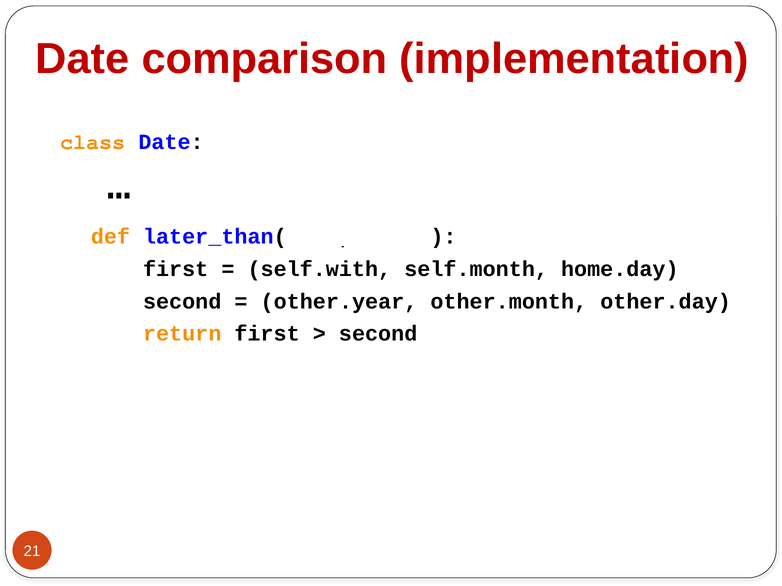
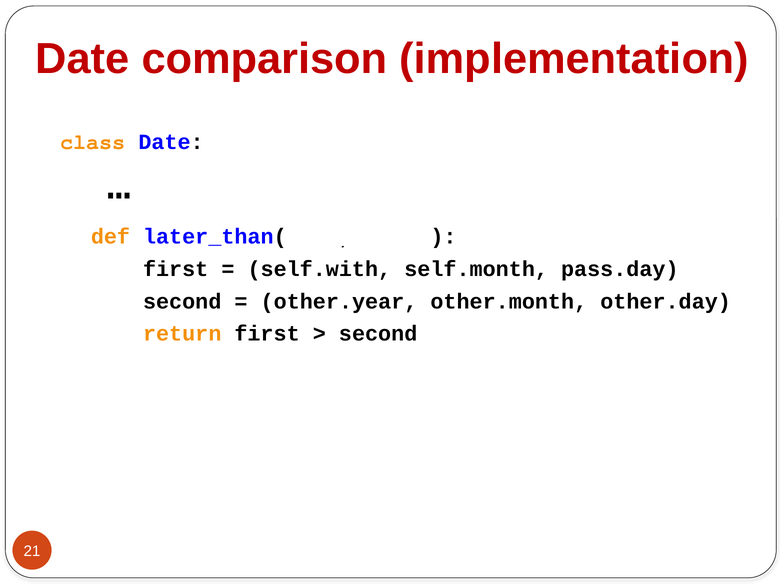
home.day: home.day -> pass.day (620, 269)
